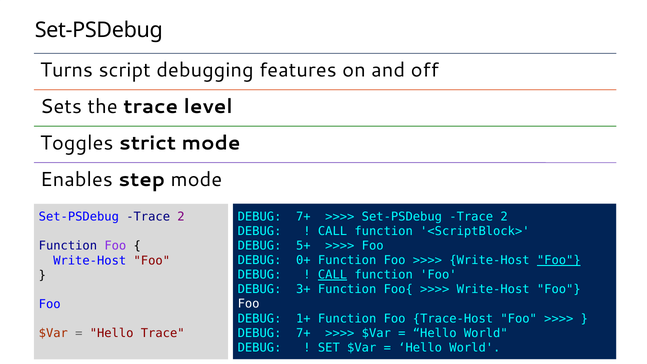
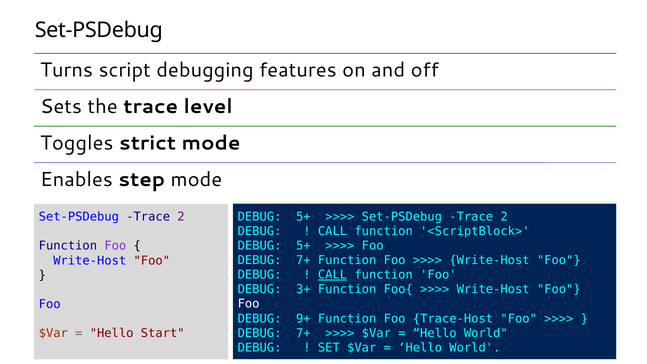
7+: 7+ -> 5+ (303, 217)
0+: 0+ -> 7+ (303, 260)
Foo underline: present -> none (559, 260)
1+: 1+ -> 9+ (303, 318)
Hello Trace: Trace -> Start (163, 333)
